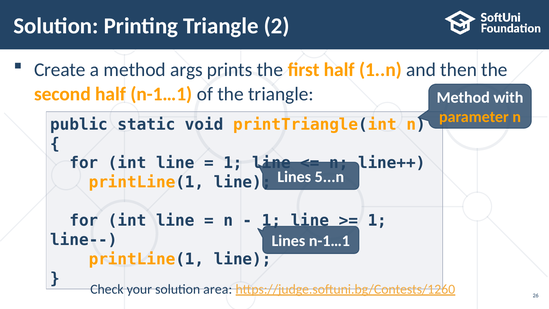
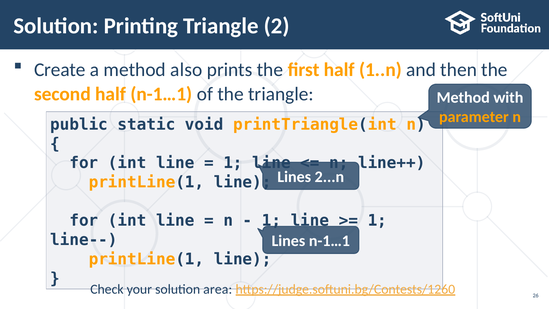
args: args -> also (186, 70)
5...n: 5...n -> 2...n (329, 177)
